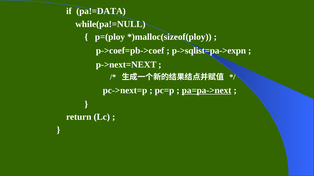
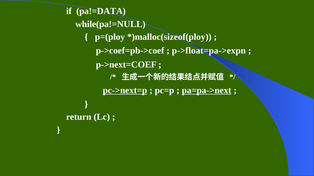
p->sqlist=pa->expn: p->sqlist=pa->expn -> p->float=pa->expn (209, 51)
p->next=NEXT: p->next=NEXT -> p->next=COEF (126, 65)
pc->next=p underline: none -> present (125, 91)
